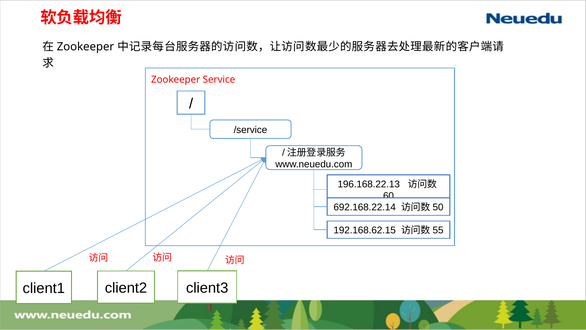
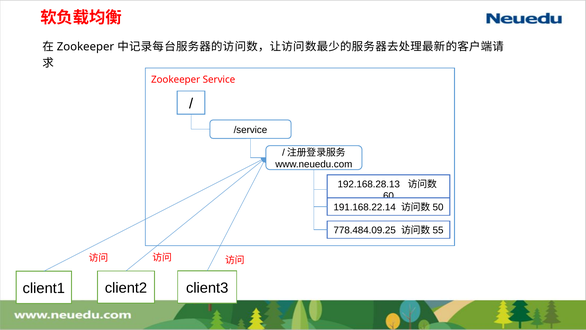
196.168.22.13: 196.168.22.13 -> 192.168.28.13 (369, 184)
692.168.22.14: 692.168.22.14 -> 191.168.22.14 (365, 207)
192.168.62.15: 192.168.62.15 -> 778.484.09.25 (365, 230)
